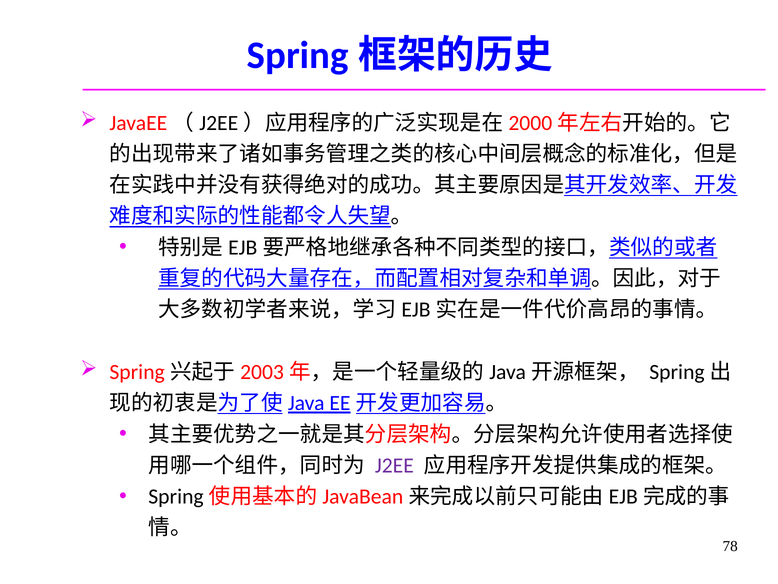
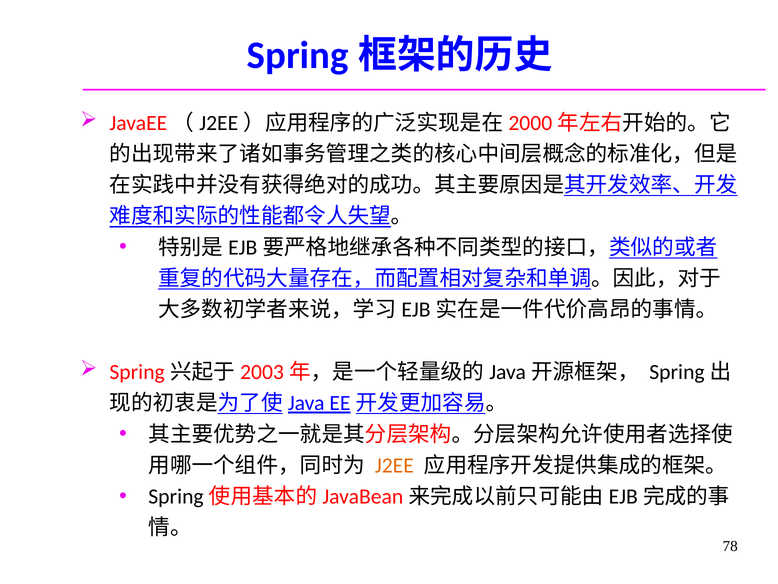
J2EE colour: purple -> orange (394, 465)
